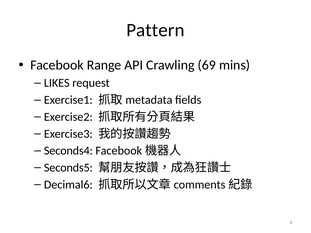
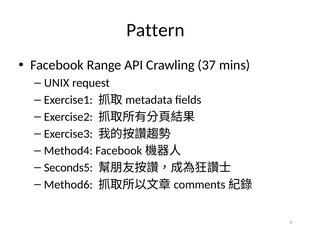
69: 69 -> 37 (207, 65)
LIKES: LIKES -> UNIX (57, 83)
Seconds4: Seconds4 -> Method4 (68, 151)
Decimal6: Decimal6 -> Method6 (68, 185)
